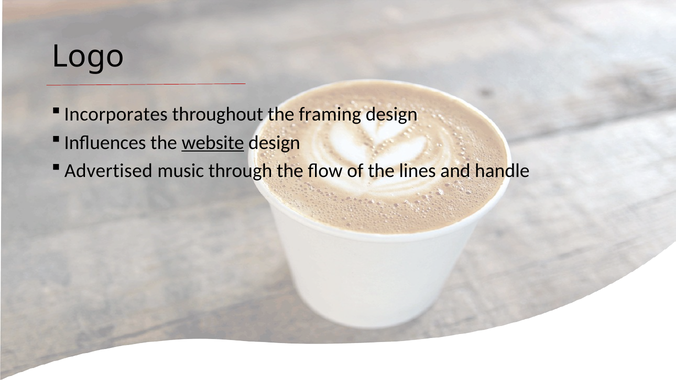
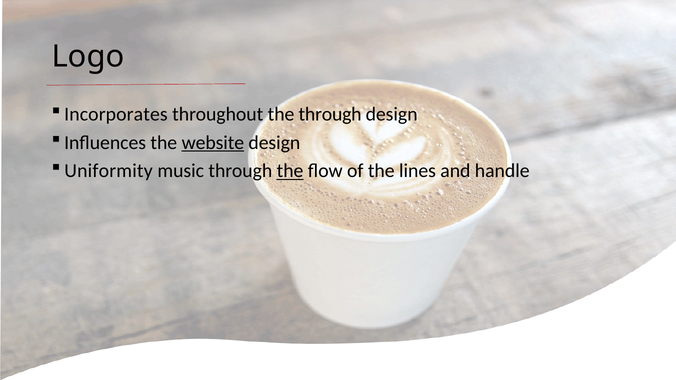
the framing: framing -> through (330, 114)
Advertised: Advertised -> Uniformity (109, 171)
the underline: none -> present (290, 171)
